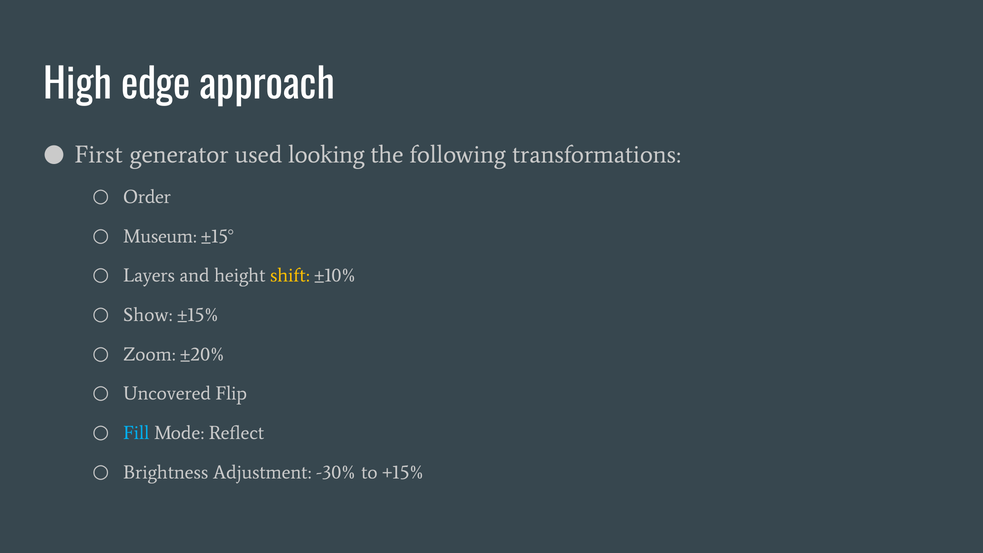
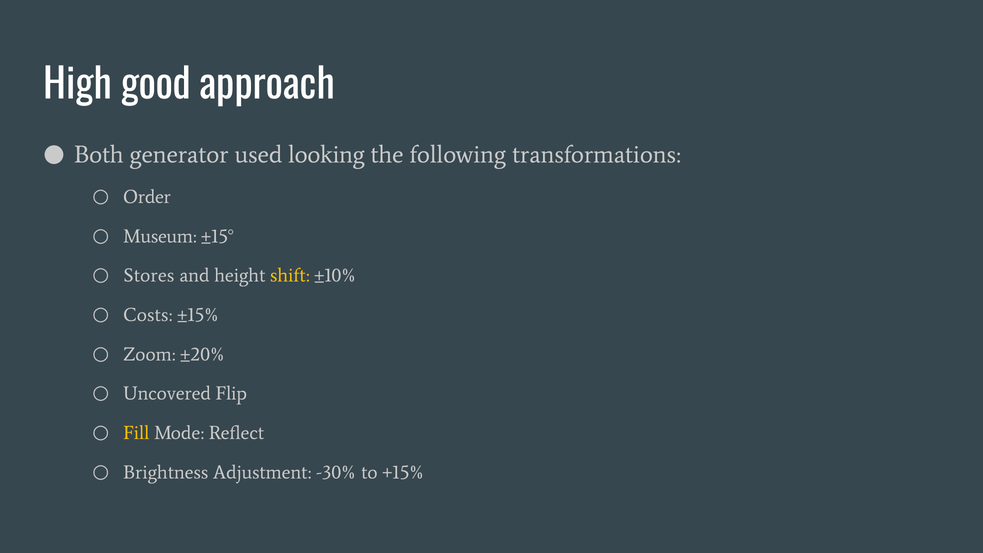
edge: edge -> good (156, 85)
First: First -> Both (99, 155)
Layers: Layers -> Stores (149, 276)
Show: Show -> Costs (148, 315)
Fill colour: light blue -> yellow (136, 433)
